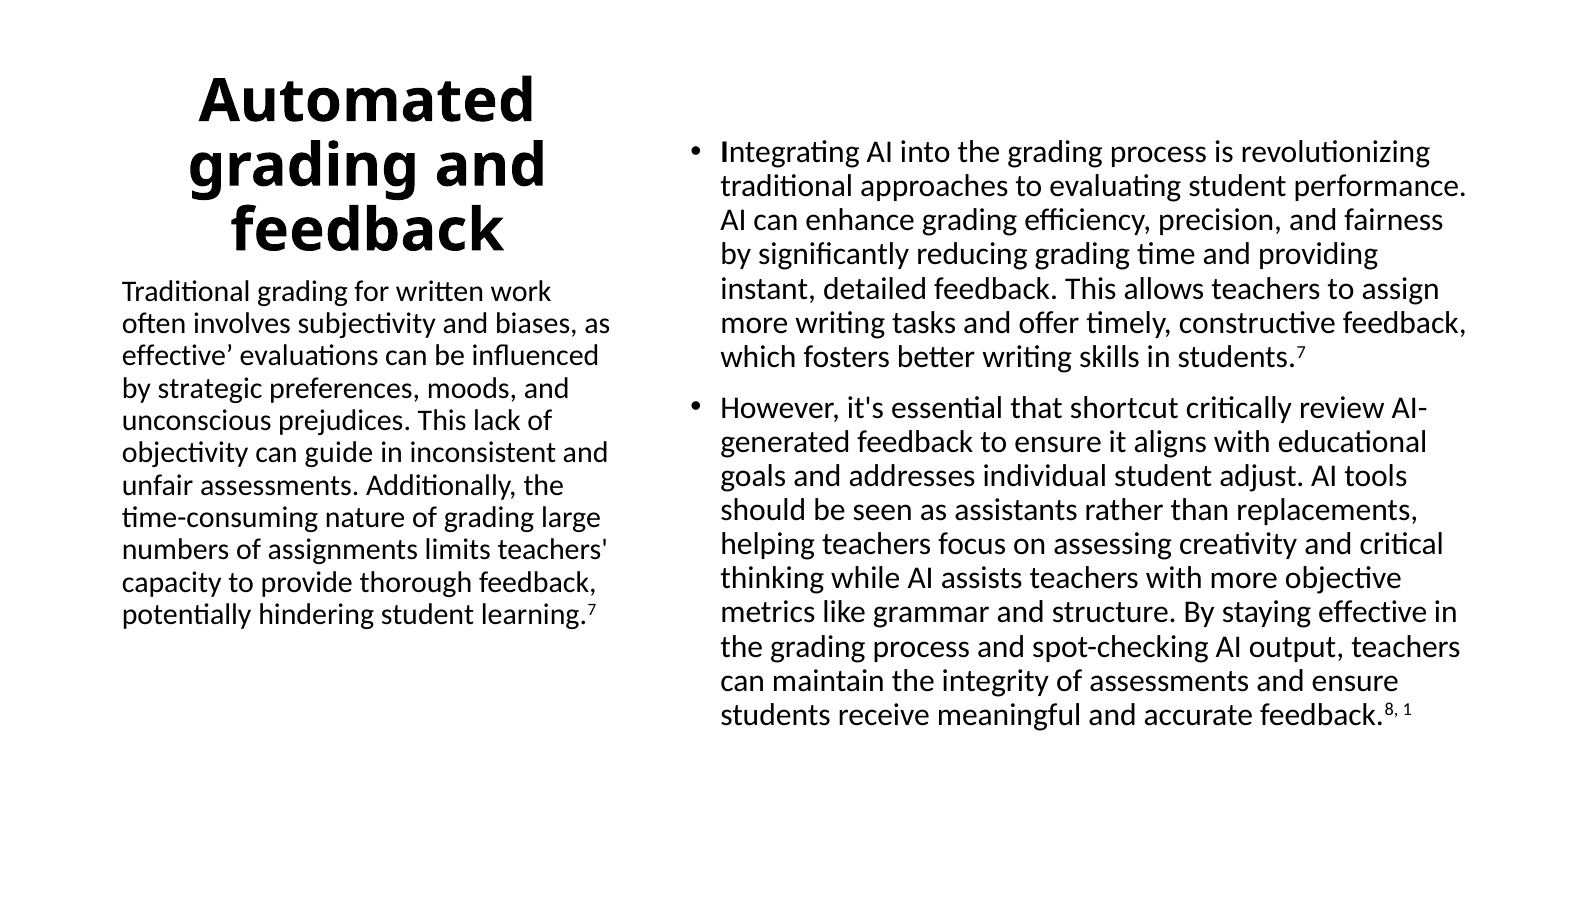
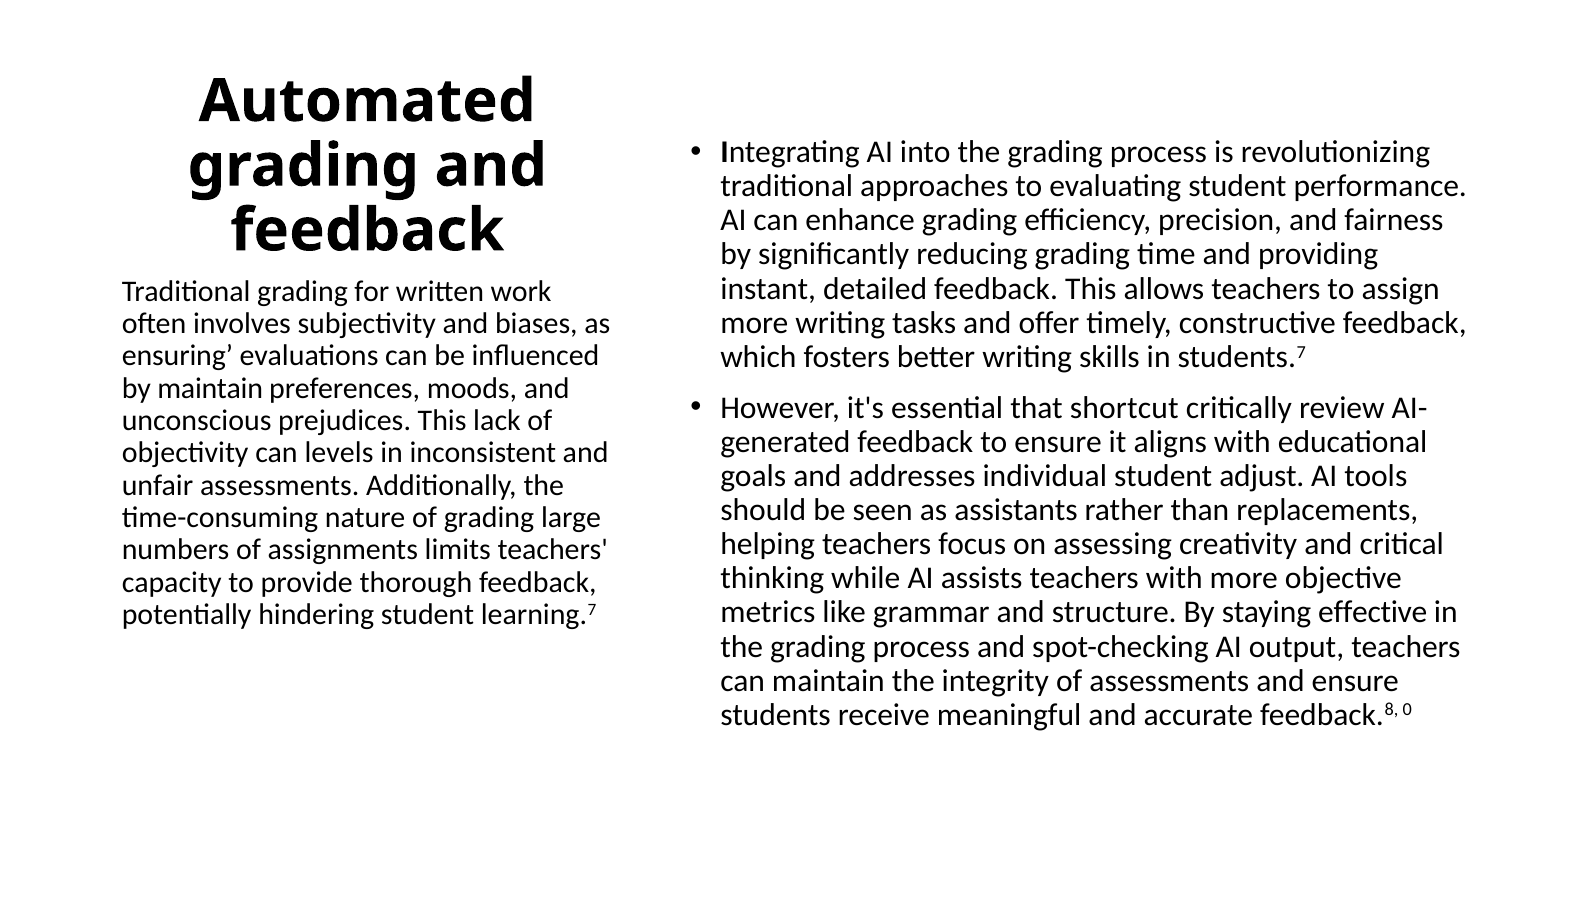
effective: effective -> ensuring (178, 356)
by strategic: strategic -> maintain (210, 388)
guide: guide -> levels (339, 453)
1: 1 -> 0 (1407, 710)
